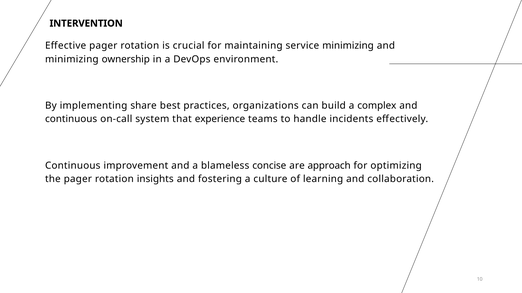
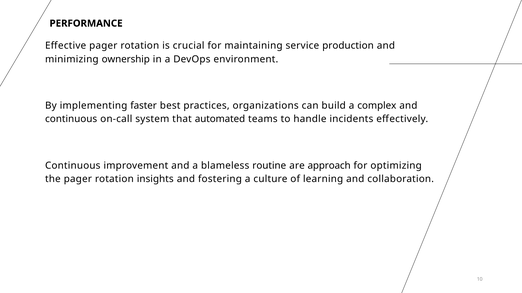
INTERVENTION: INTERVENTION -> PERFORMANCE (86, 23)
service minimizing: minimizing -> production (348, 46)
share: share -> faster (144, 106)
experience: experience -> automated (220, 119)
concise: concise -> routine (269, 166)
